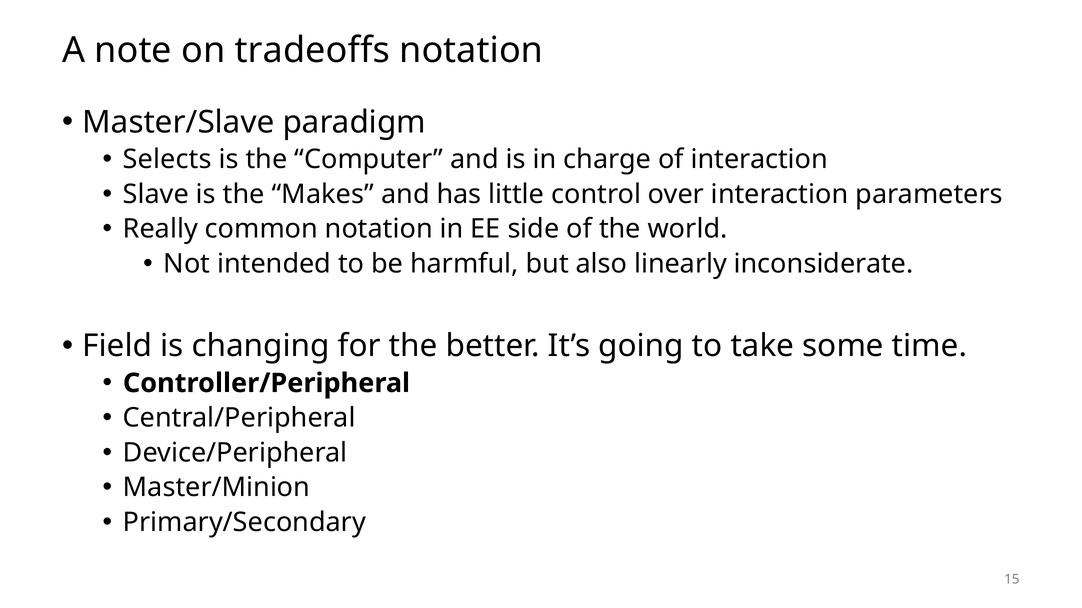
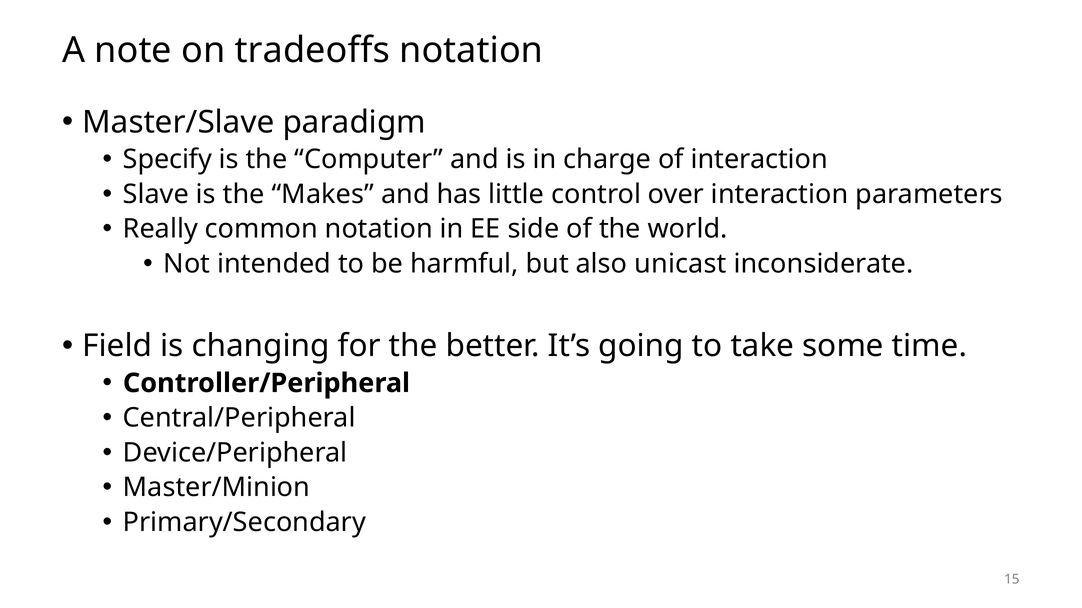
Selects: Selects -> Specify (167, 160)
linearly: linearly -> unicast (681, 264)
